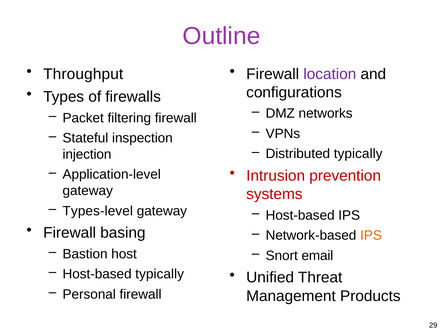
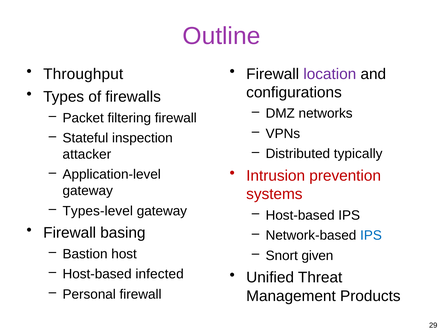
injection: injection -> attacker (87, 154)
IPS colour: orange -> blue (371, 236)
email: email -> given (317, 256)
Host-based typically: typically -> infected (160, 274)
